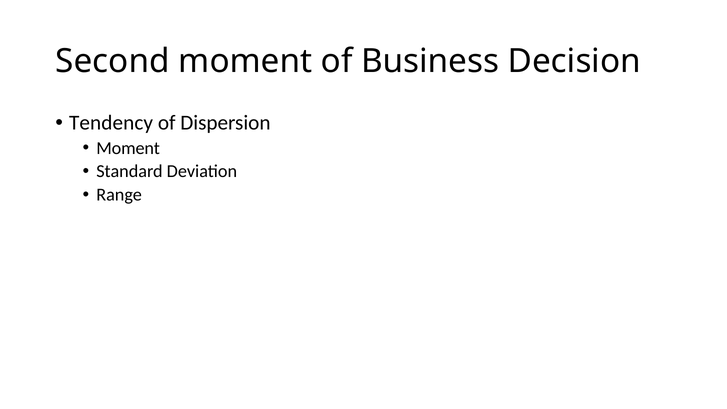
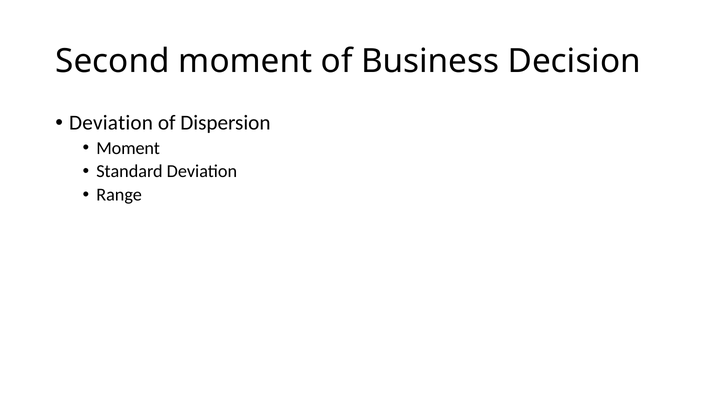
Tendency: Tendency -> Deviation (111, 123)
